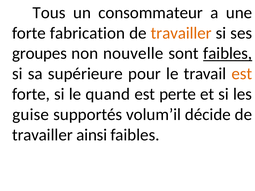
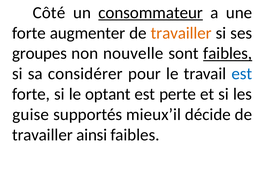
Tous: Tous -> Côté (49, 13)
consommateur underline: none -> present (151, 13)
fabrication: fabrication -> augmenter (88, 33)
supérieure: supérieure -> considérer (85, 74)
est colour: orange -> blue (242, 74)
quand: quand -> optant (108, 94)
volum’il: volum’il -> mieux’il (153, 115)
